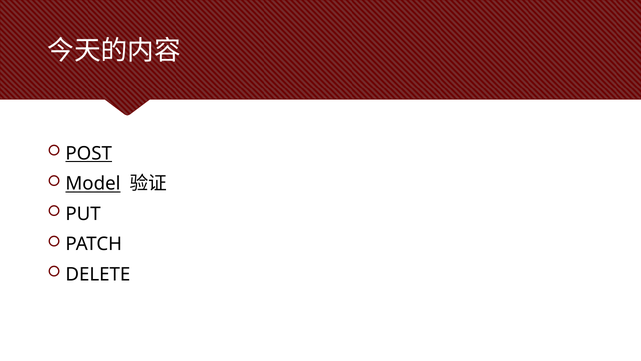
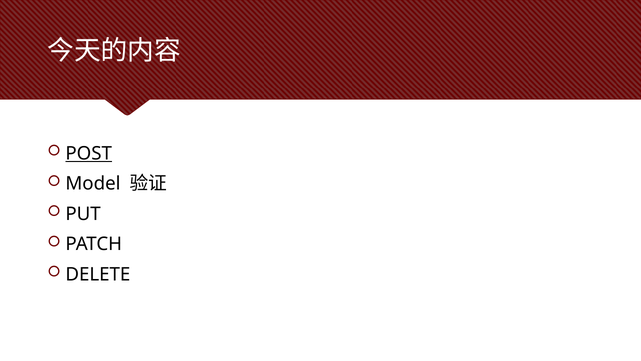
Model underline: present -> none (93, 184)
